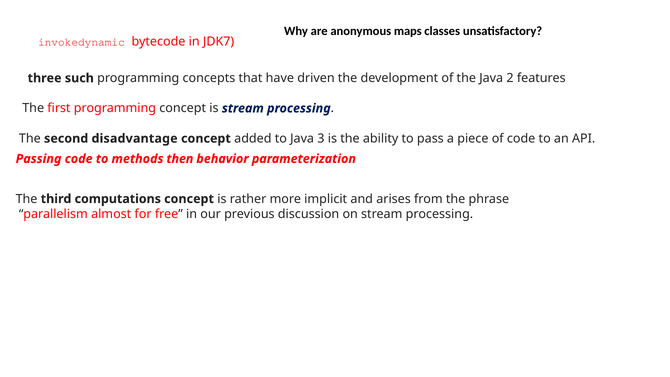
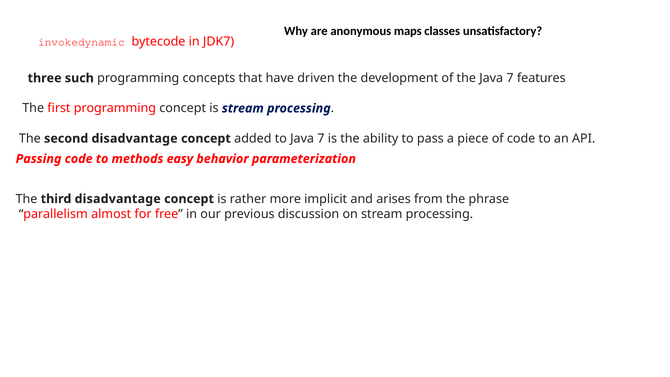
the Java 2: 2 -> 7 (510, 78)
to Java 3: 3 -> 7 (321, 138)
then: then -> easy (180, 159)
third computations: computations -> disadvantage (118, 199)
